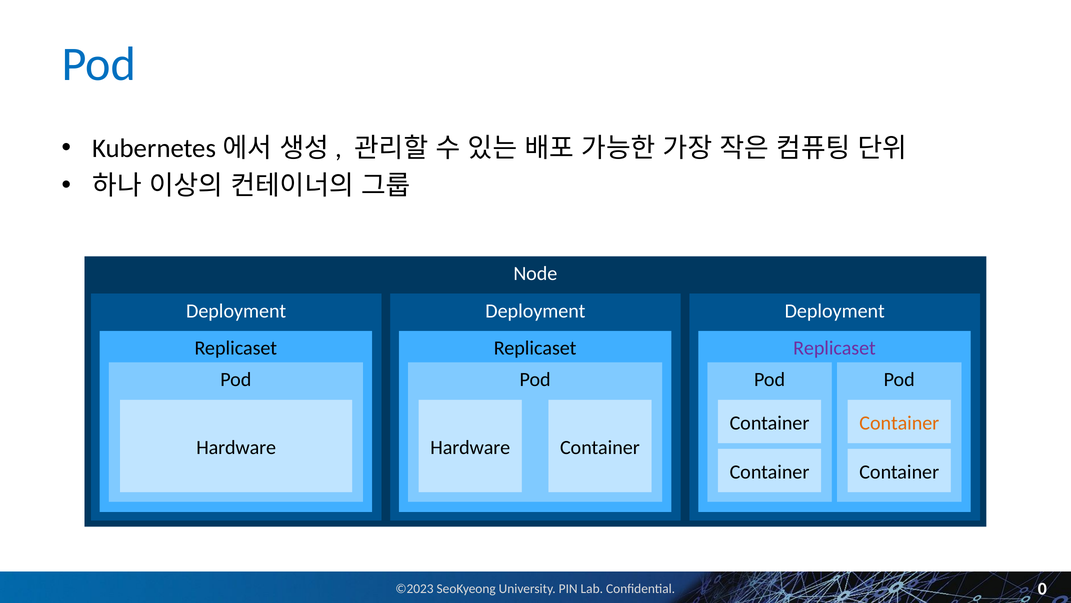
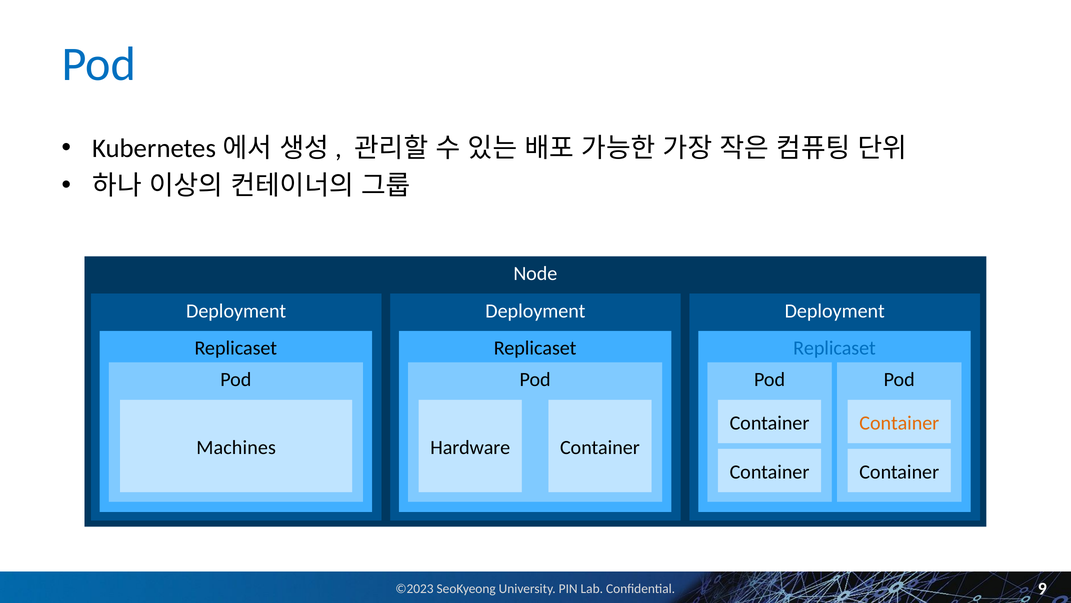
Replicaset colour: purple -> blue (834, 348)
Hardware: Hardware -> Machines (236, 447)
0: 0 -> 9 (1042, 589)
